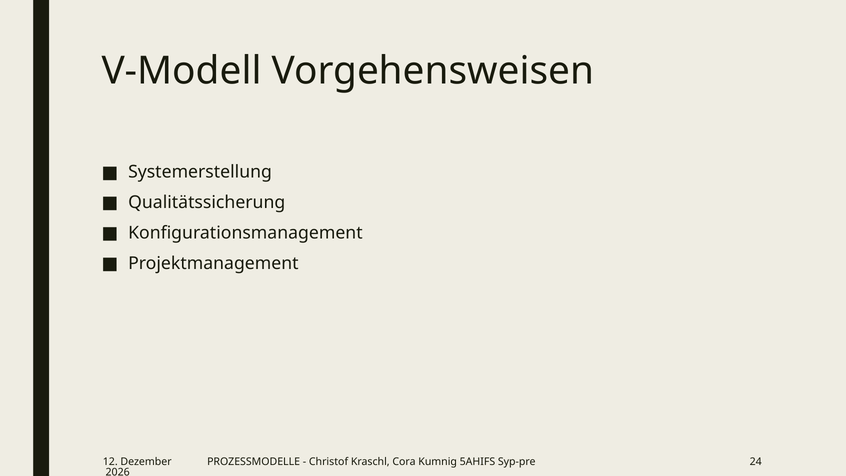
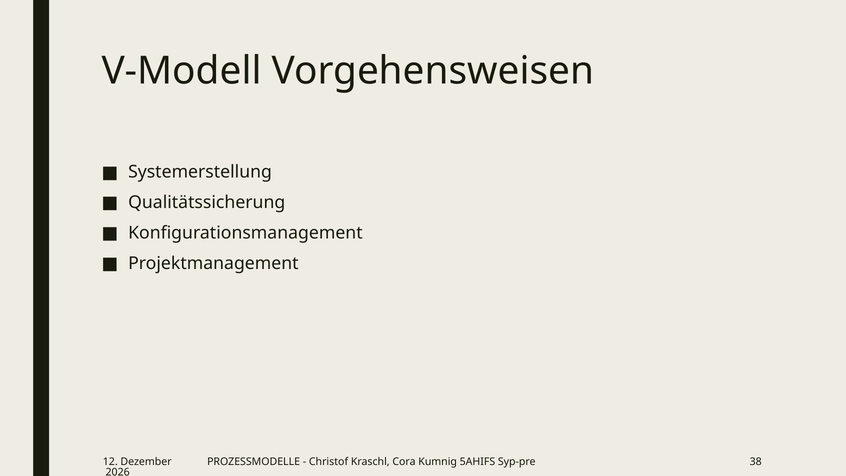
24: 24 -> 38 (756, 462)
